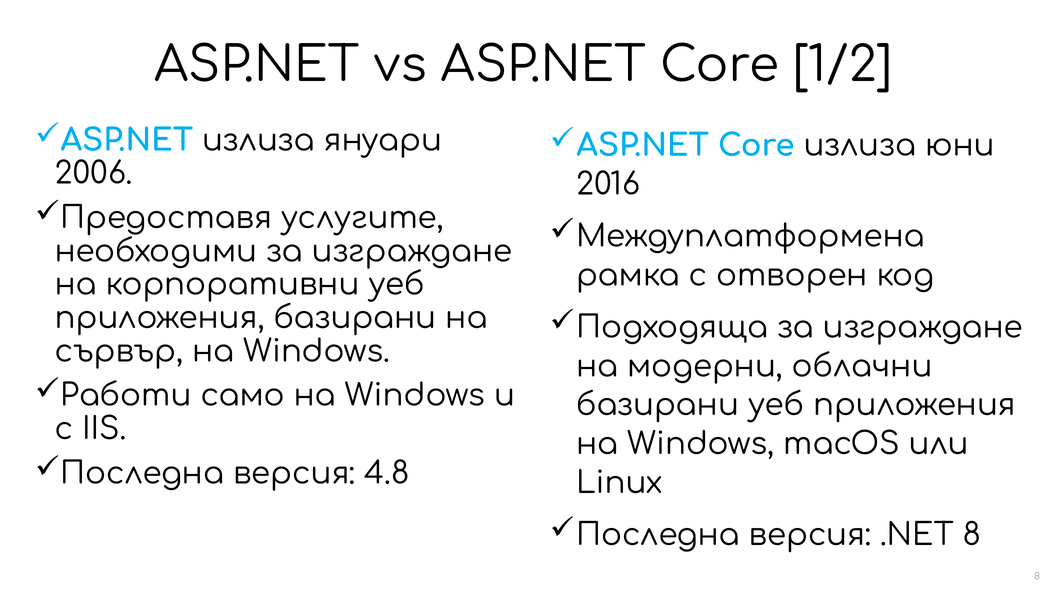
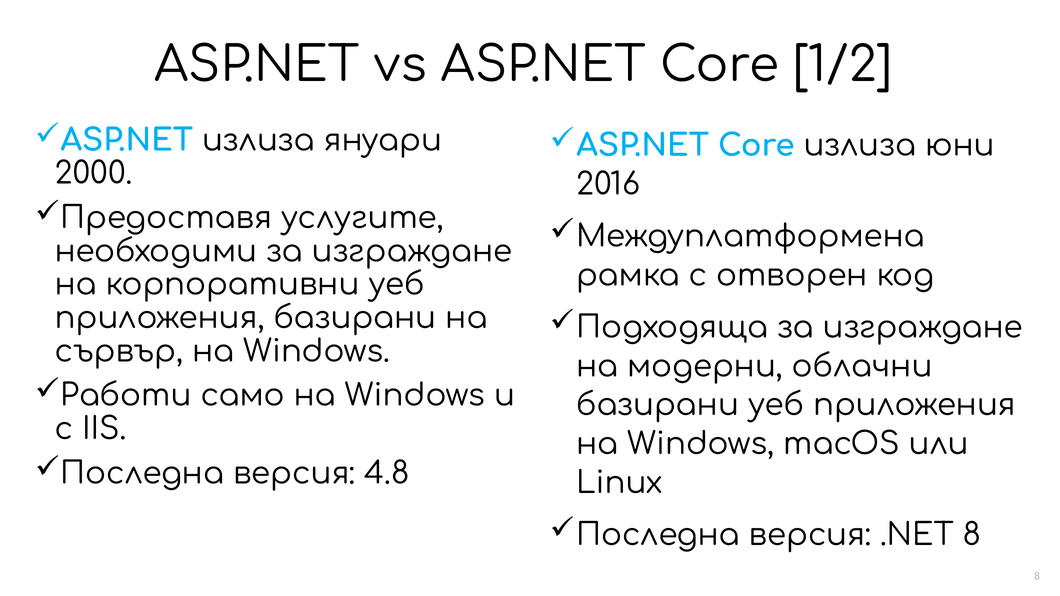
2006: 2006 -> 2000 (94, 174)
